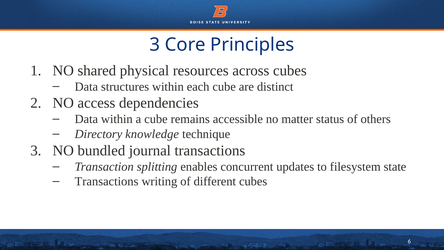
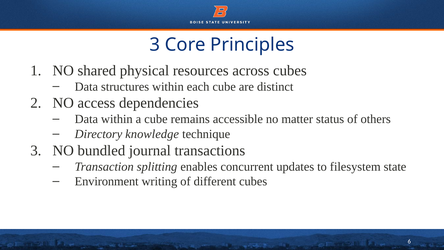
Transactions: Transactions -> Environment (107, 181)
